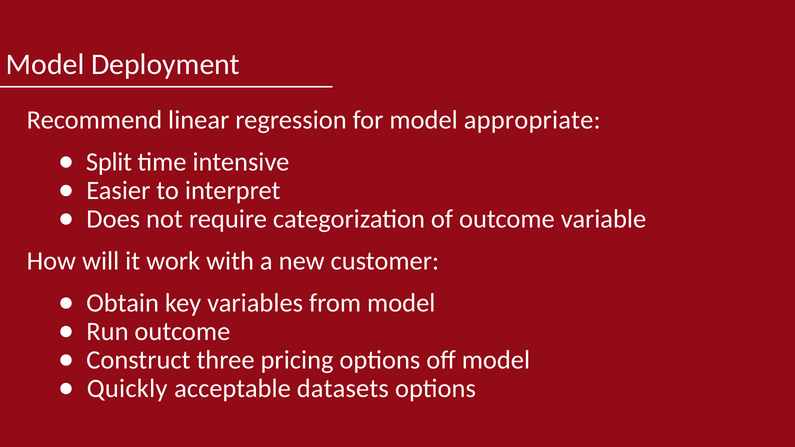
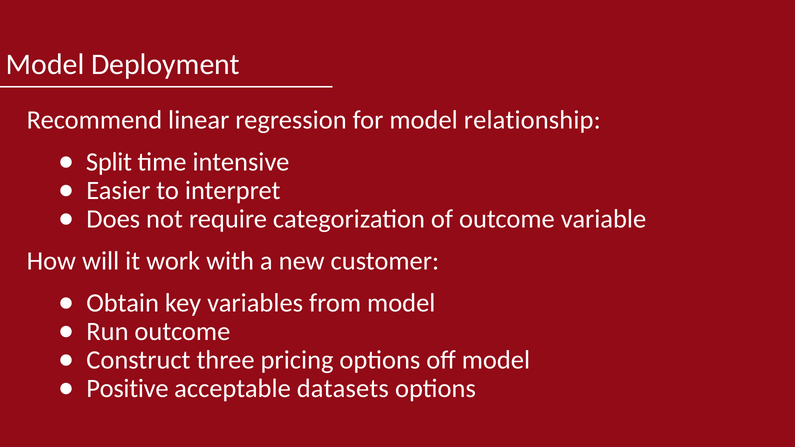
appropriate: appropriate -> relationship (532, 120)
Quickly: Quickly -> Positive (127, 389)
